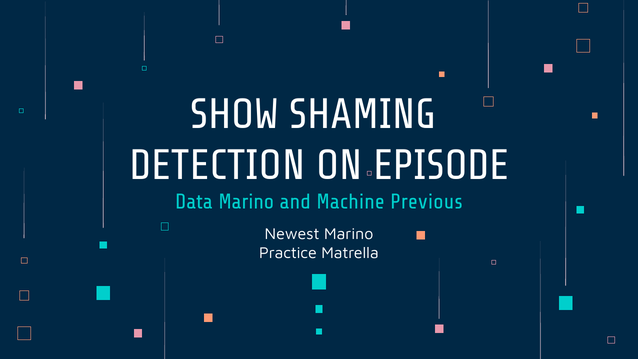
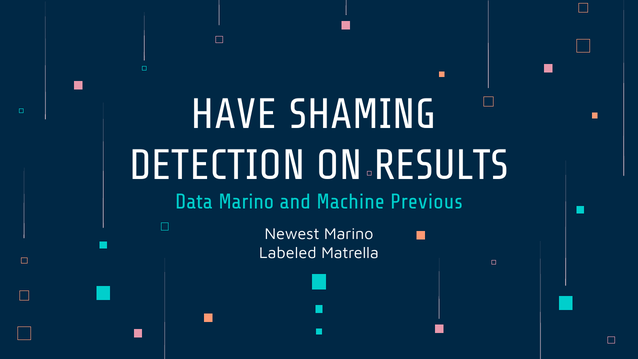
SHOW: SHOW -> HAVE (234, 114)
EPISODE: EPISODE -> RESULTS (441, 165)
Practice: Practice -> Labeled (288, 253)
